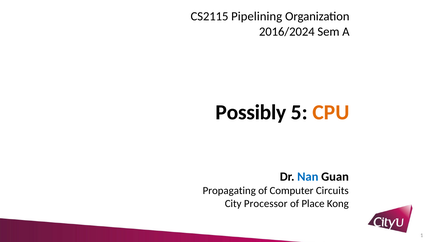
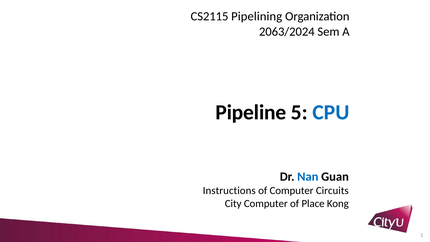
2016/2024: 2016/2024 -> 2063/2024 (287, 32)
Possibly: Possibly -> Pipeline (251, 112)
CPU colour: orange -> blue (331, 112)
Propagating: Propagating -> Instructions (229, 190)
City Processor: Processor -> Computer (266, 203)
